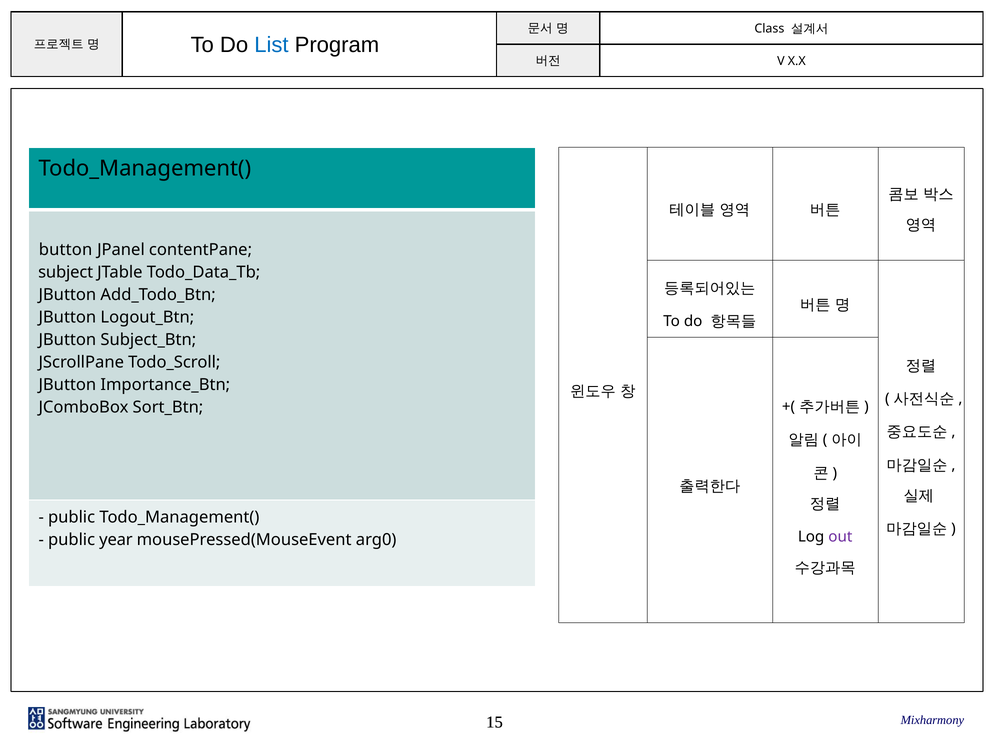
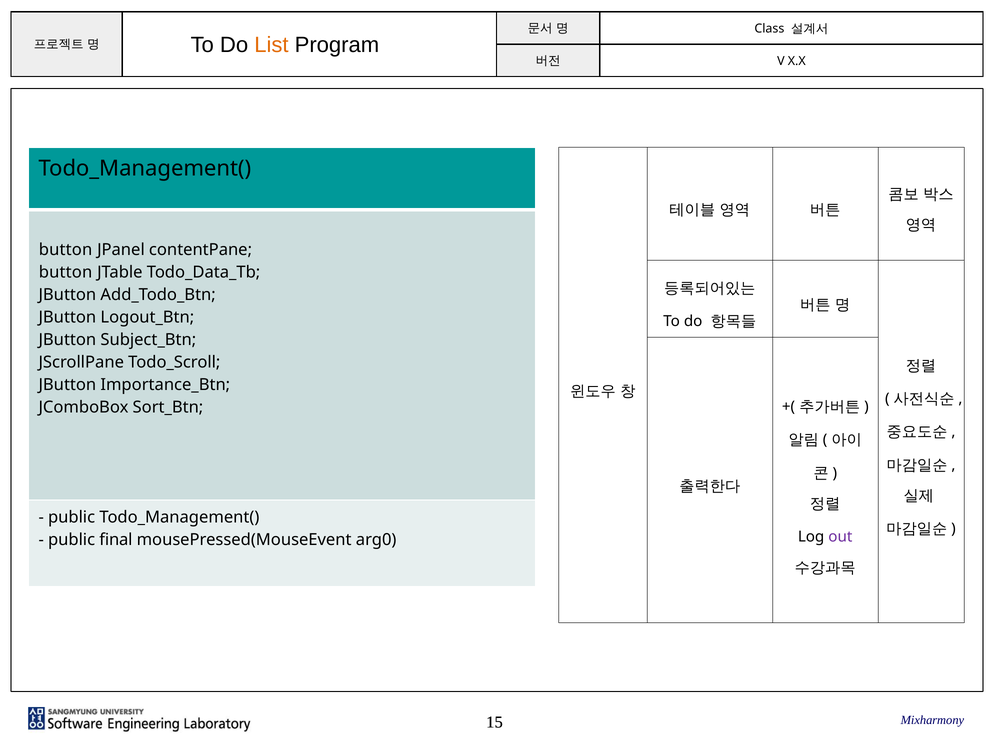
List colour: blue -> orange (271, 45)
subject: subject -> button (66, 272)
year: year -> final (116, 540)
